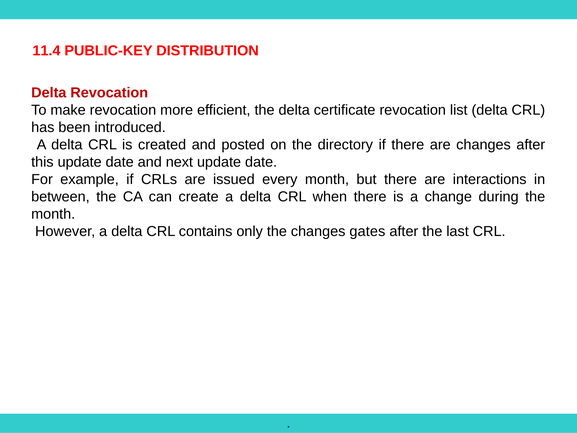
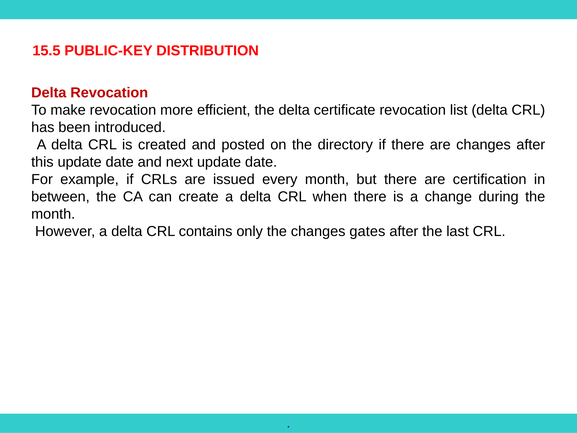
11.4: 11.4 -> 15.5 (46, 51)
interactions: interactions -> certification (490, 179)
